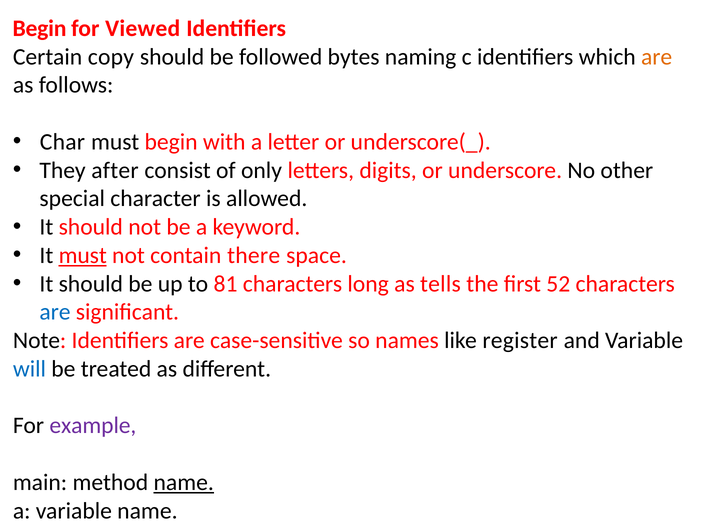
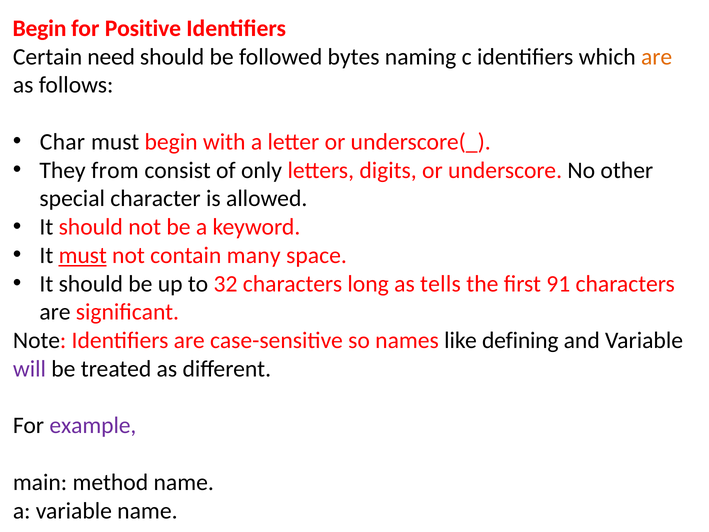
Viewed: Viewed -> Positive (143, 28)
copy: copy -> need (111, 57)
after: after -> from (115, 170)
there: there -> many (254, 255)
81: 81 -> 32 (226, 284)
52: 52 -> 91 (558, 284)
are colour: blue -> black (55, 312)
register: register -> defining (520, 340)
will colour: blue -> purple (29, 369)
name underline: present -> none (184, 482)
